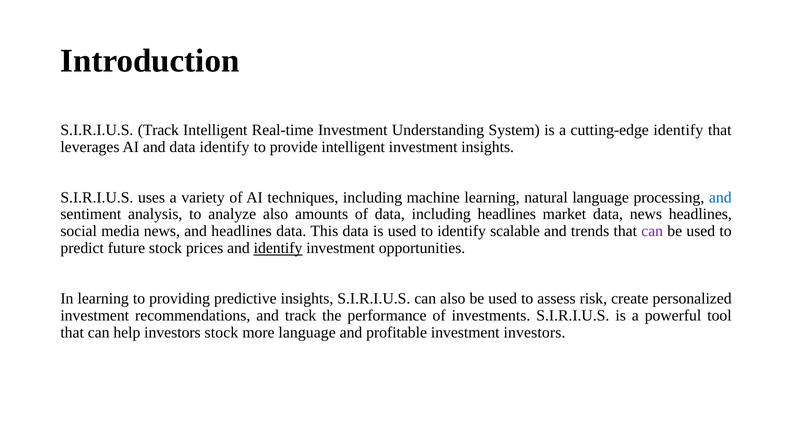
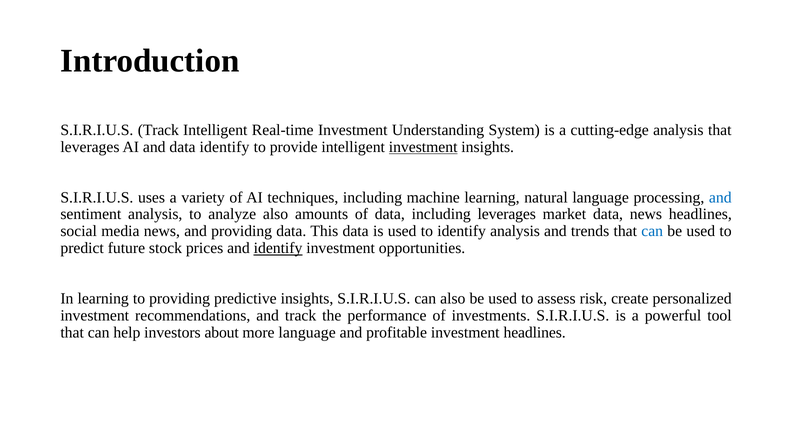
cutting-edge identify: identify -> analysis (678, 130)
investment underline: none -> present (423, 147)
including headlines: headlines -> leverages (507, 214)
and headlines: headlines -> providing (242, 231)
identify scalable: scalable -> analysis (515, 231)
can colour: purple -> blue (652, 231)
investors stock: stock -> about (222, 332)
investment investors: investors -> headlines (535, 332)
